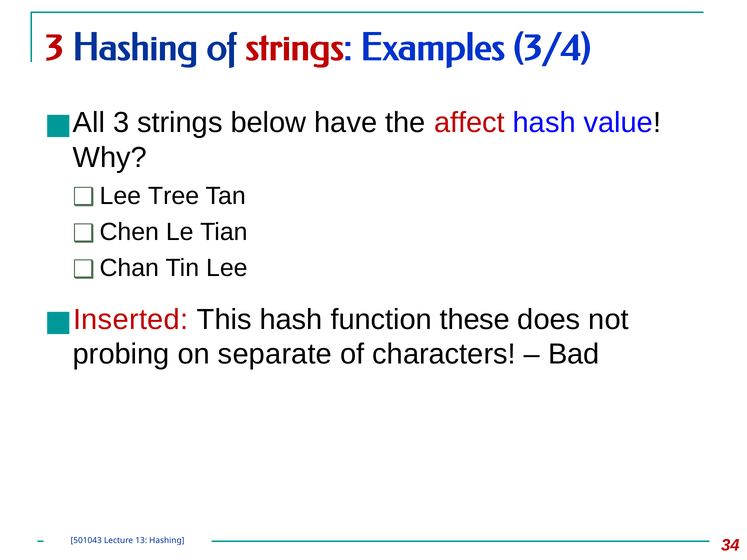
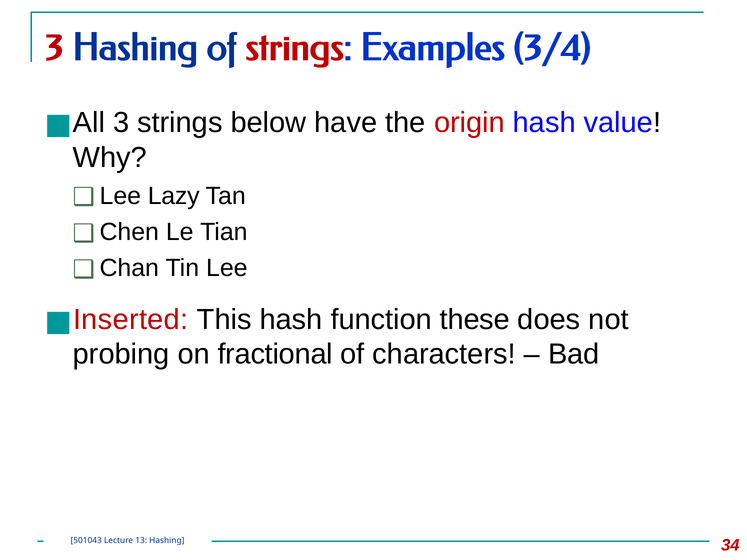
affect: affect -> origin (469, 123)
Tree: Tree -> Lazy (174, 196)
separate: separate -> fractional (275, 354)
